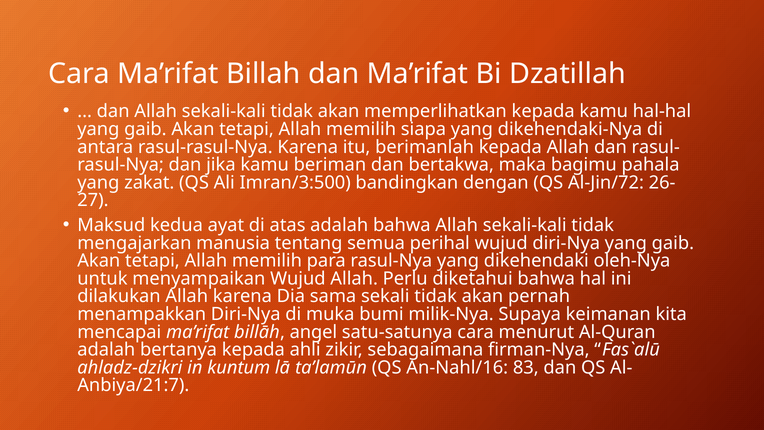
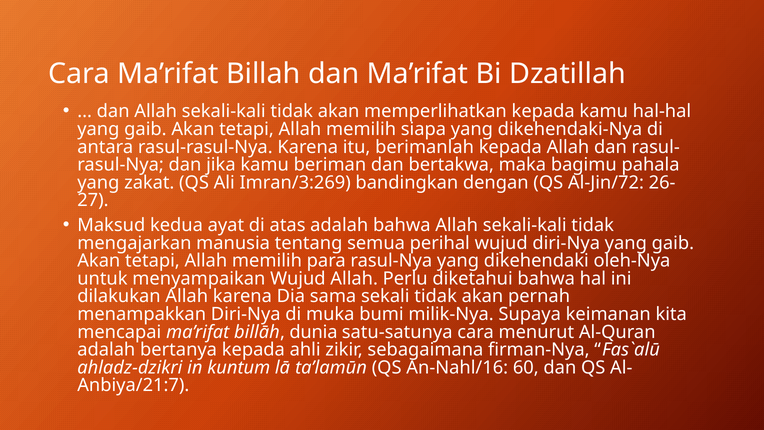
Imran/3:500: Imran/3:500 -> Imran/3:269 (295, 182)
angel: angel -> dunia (313, 332)
83: 83 -> 60 (526, 367)
